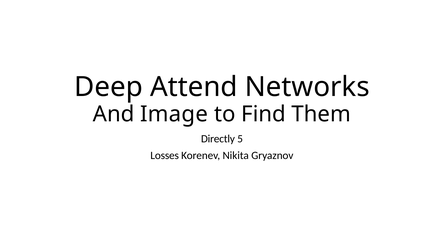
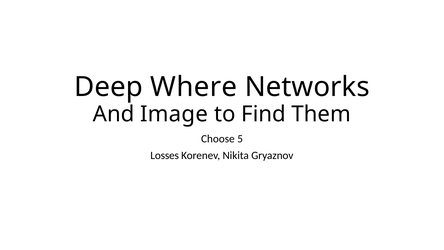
Attend: Attend -> Where (194, 87)
Directly: Directly -> Choose (218, 139)
